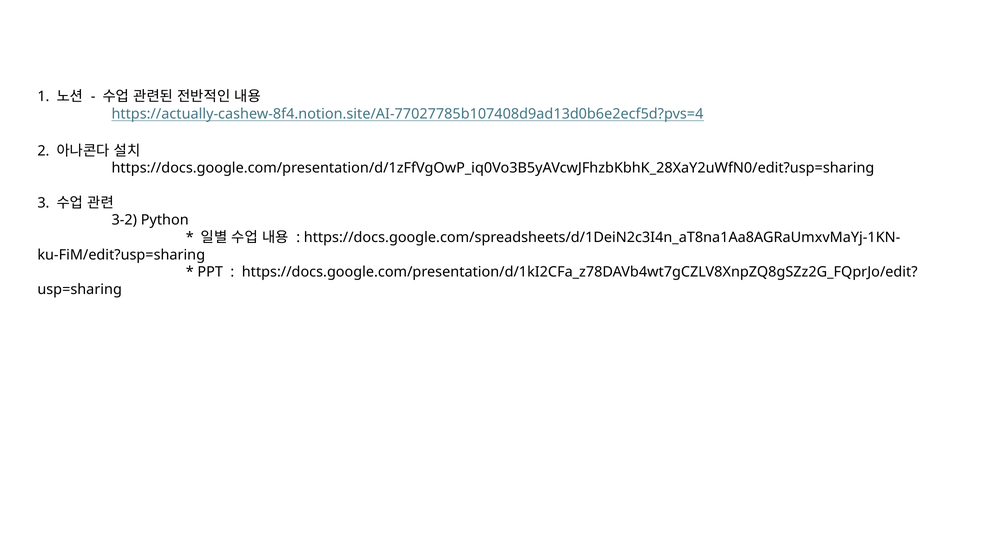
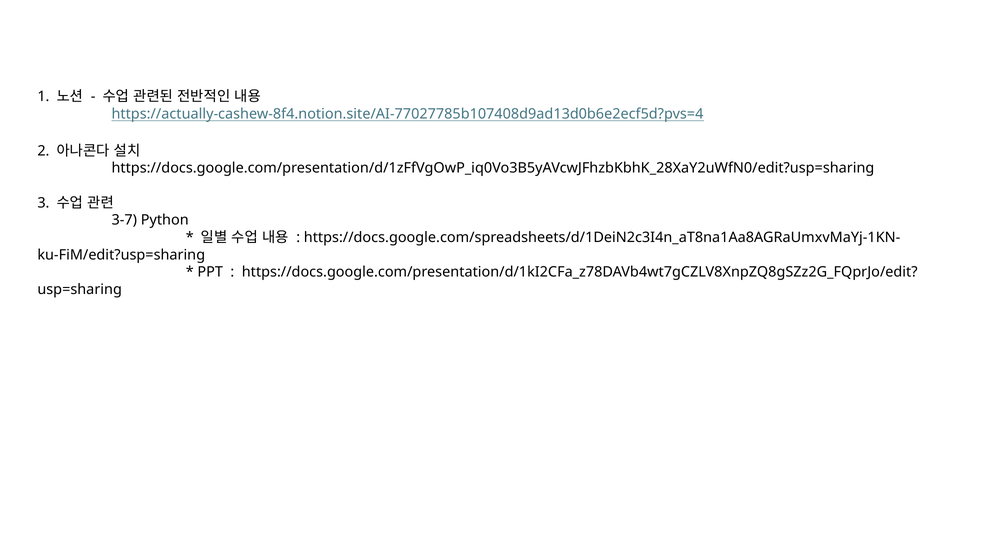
3-2: 3-2 -> 3-7 (124, 220)
